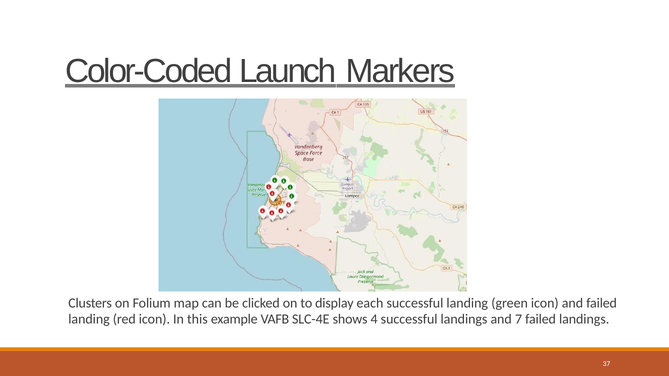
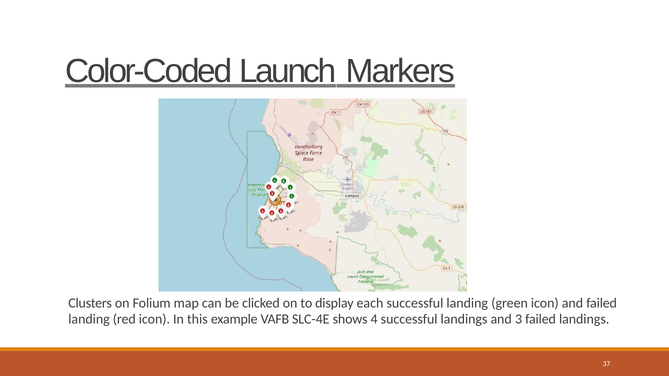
7: 7 -> 3 (519, 319)
